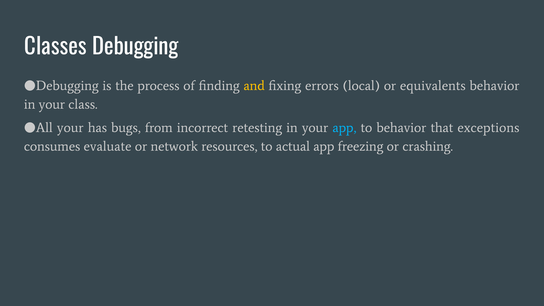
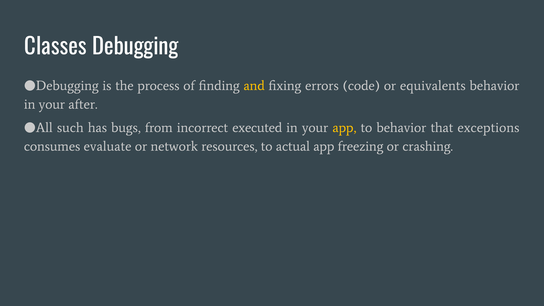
local: local -> code (361, 86)
class: class -> after (83, 104)
your: your -> such (70, 128)
retesting: retesting -> executed (257, 128)
app colour: light blue -> yellow (344, 128)
